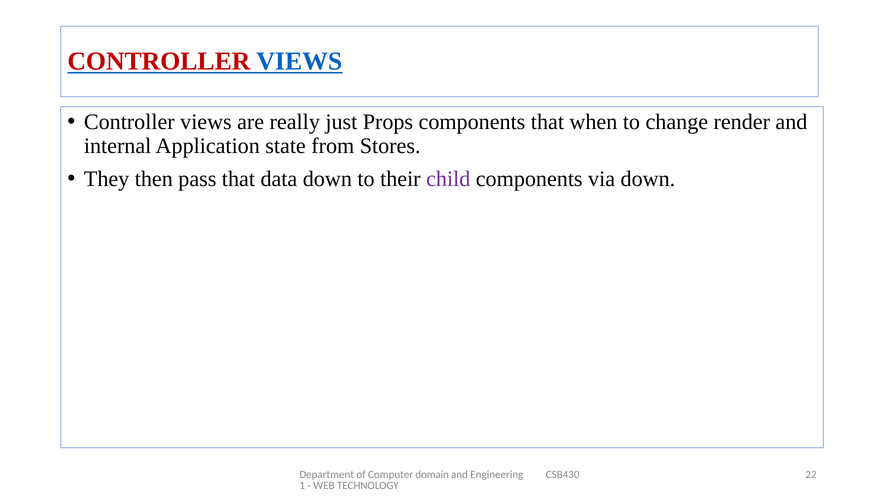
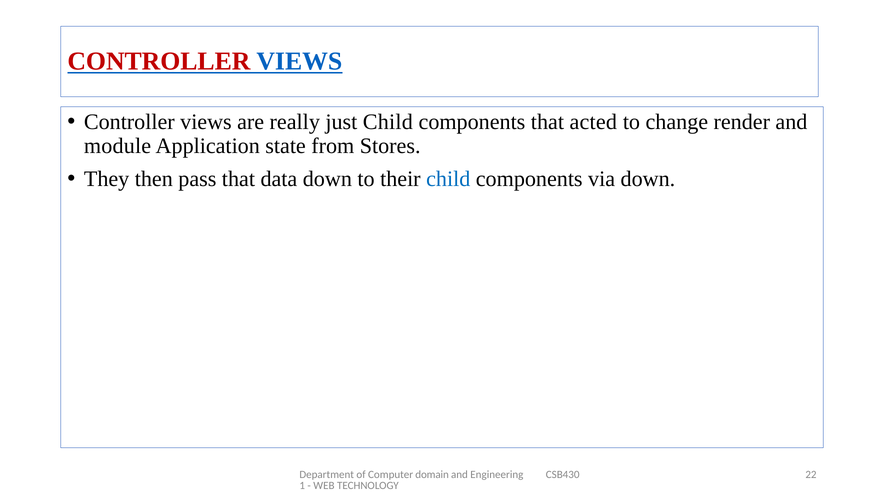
just Props: Props -> Child (388, 122)
when: when -> acted (593, 122)
internal: internal -> module (118, 146)
child colour: purple -> blue (448, 179)
